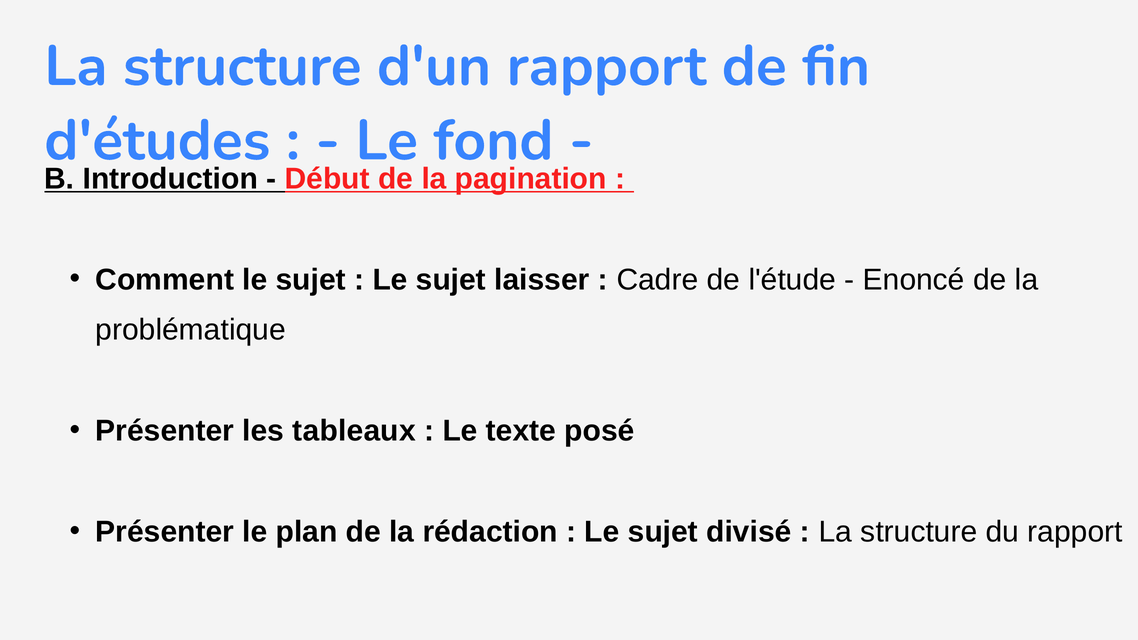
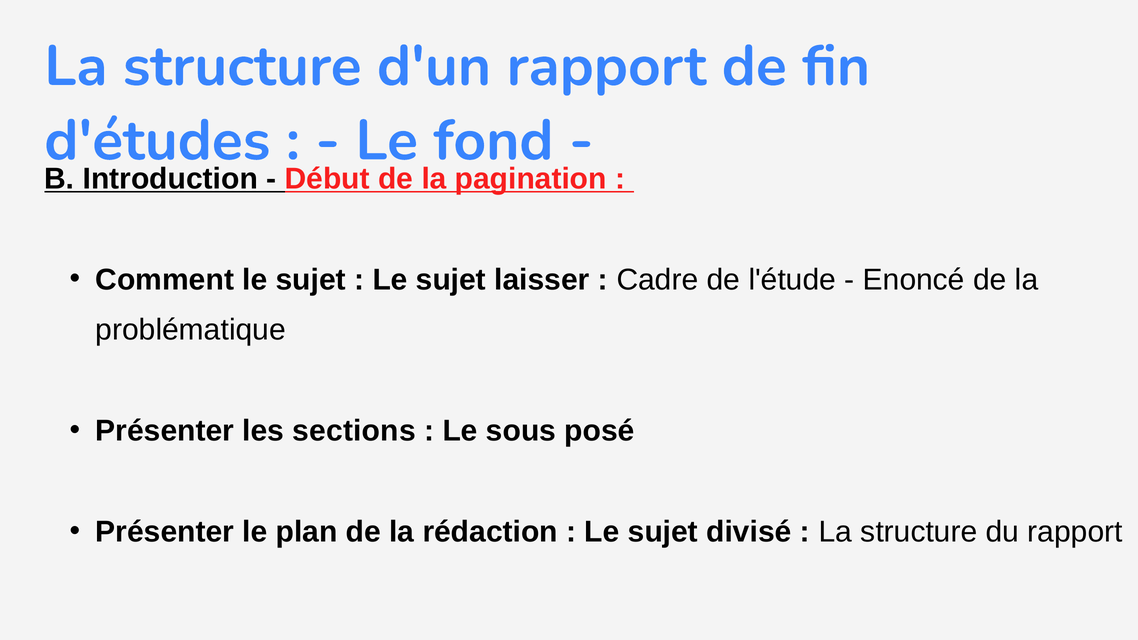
tableaux: tableaux -> sections (354, 431)
texte: texte -> sous (521, 431)
